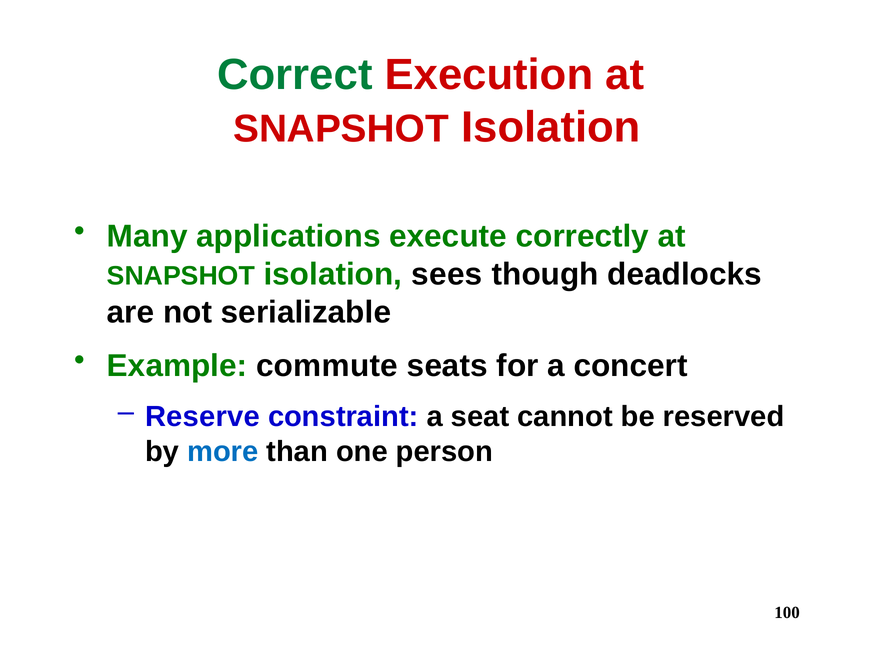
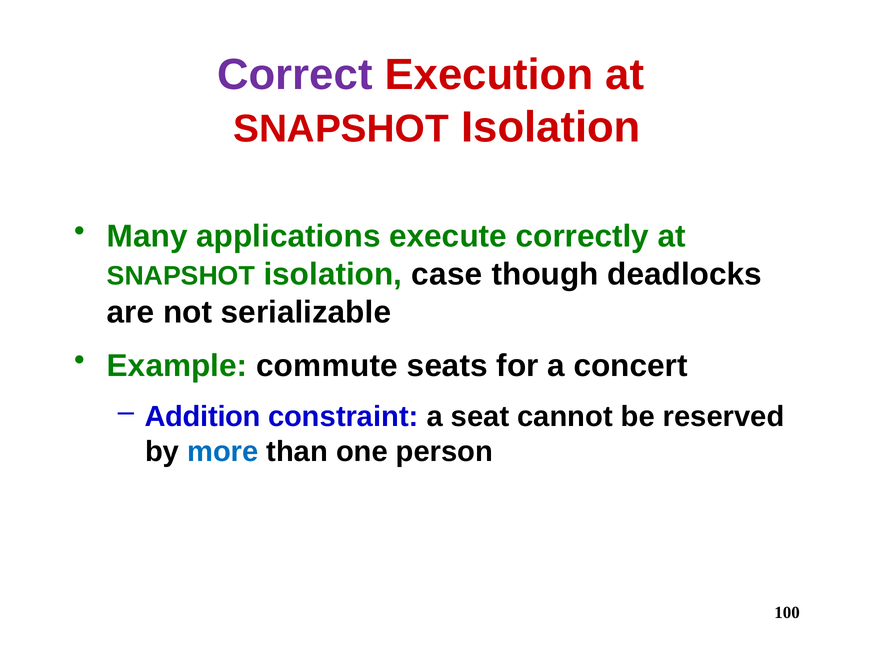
Correct colour: green -> purple (295, 75)
sees: sees -> case (447, 274)
Reserve: Reserve -> Addition (203, 417)
